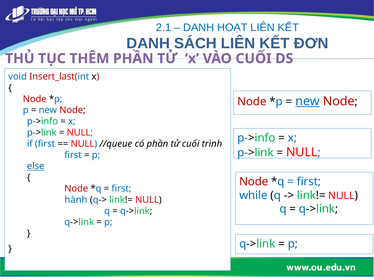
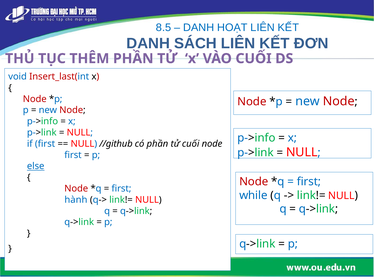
2.1: 2.1 -> 8.5 (164, 28)
new underline: present -> none (308, 101)
//queue: //queue -> //github (116, 144)
trình: trình -> node (212, 144)
